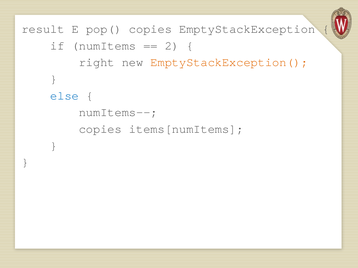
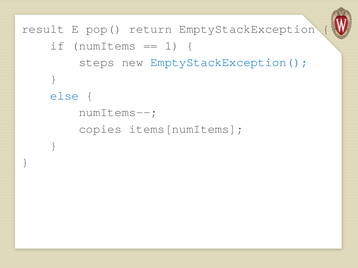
pop( copies: copies -> return (150, 29)
2: 2 -> 1 (172, 46)
right: right -> steps (97, 62)
EmptyStackException( colour: orange -> blue (229, 62)
